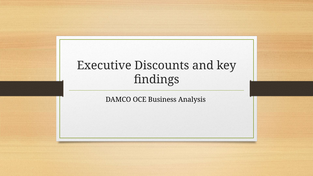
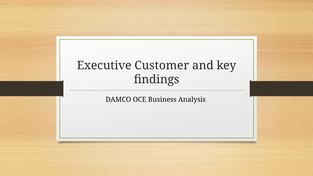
Discounts: Discounts -> Customer (162, 65)
